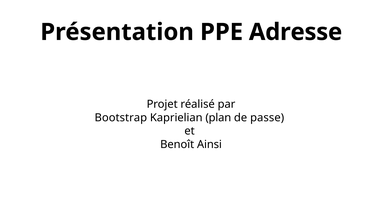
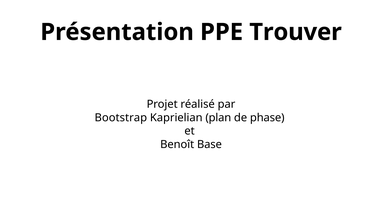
Adresse: Adresse -> Trouver (296, 32)
passe: passe -> phase (267, 118)
Ainsi: Ainsi -> Base (209, 144)
